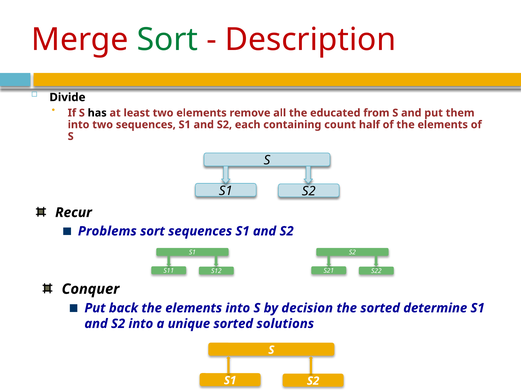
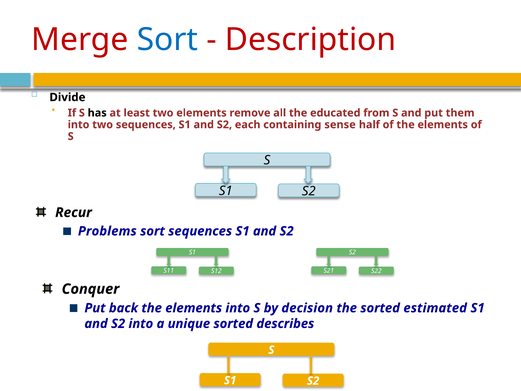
Sort colour: green -> blue (167, 40)
count: count -> sense (340, 125)
determine: determine -> estimated (435, 308)
solutions: solutions -> describes (285, 323)
